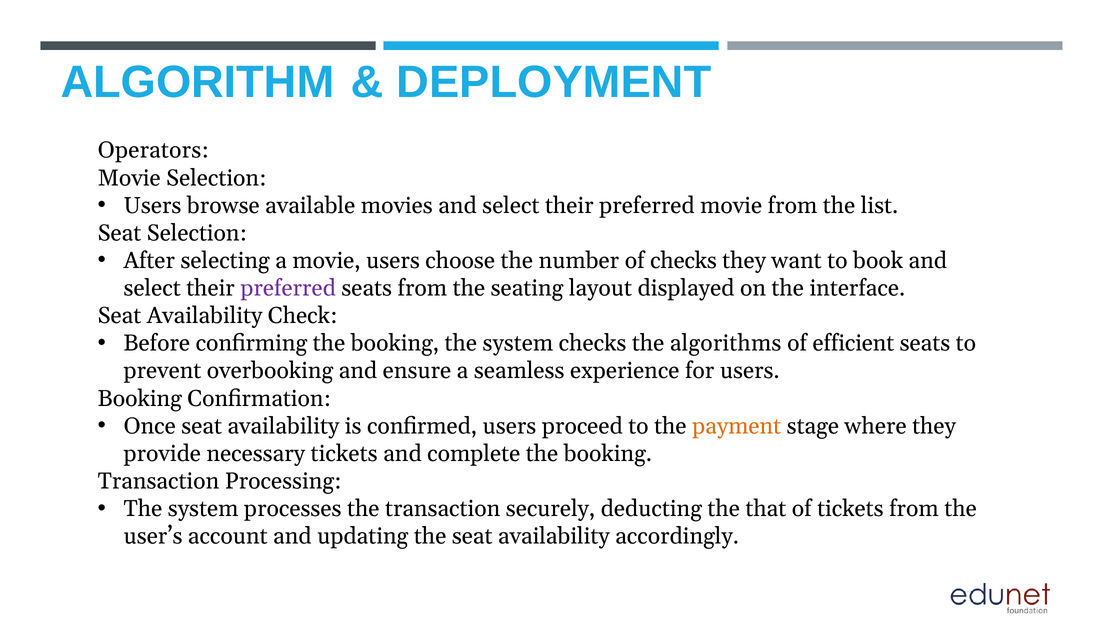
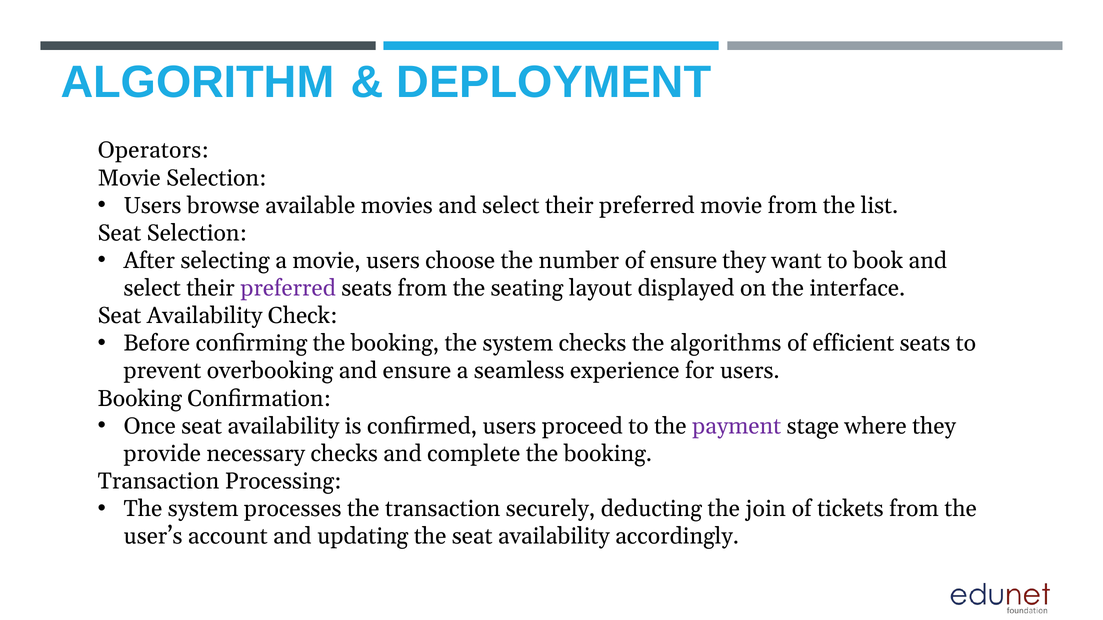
of checks: checks -> ensure (684, 261)
payment colour: orange -> purple (737, 426)
necessary tickets: tickets -> checks (344, 454)
that: that -> join (766, 509)
